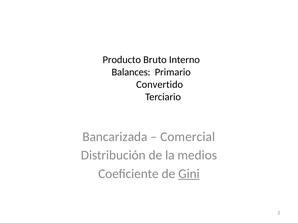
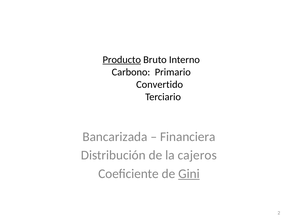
Producto underline: none -> present (122, 60)
Balances: Balances -> Carbono (131, 72)
Comercial: Comercial -> Financiera (188, 137)
medios: medios -> cajeros (197, 156)
